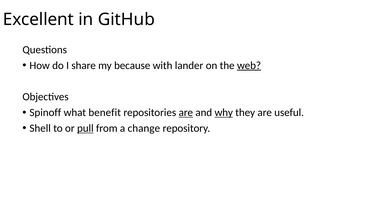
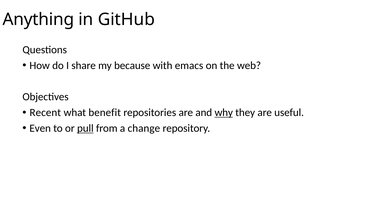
Excellent: Excellent -> Anything (38, 19)
lander: lander -> emacs (189, 65)
web underline: present -> none (249, 65)
Spinoff: Spinoff -> Recent (45, 113)
are underline: present -> none (186, 113)
Shell: Shell -> Even (40, 128)
